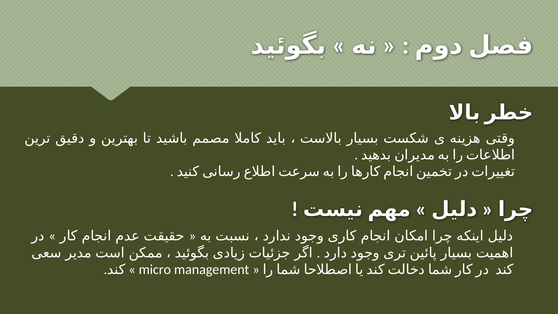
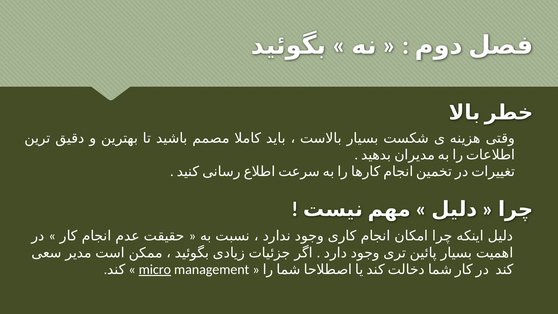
micro underline: none -> present (155, 269)
